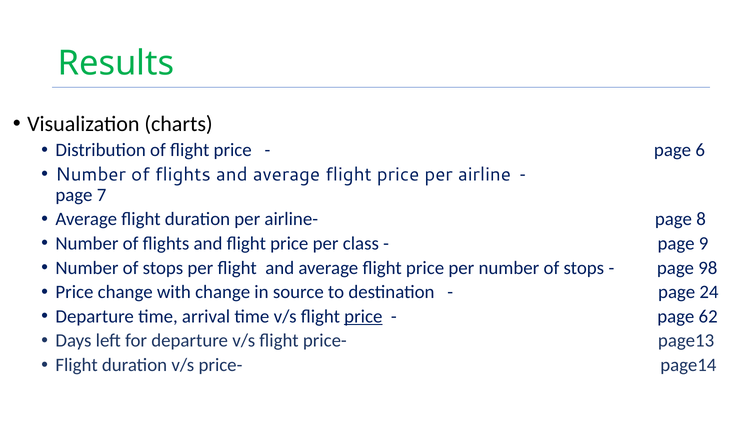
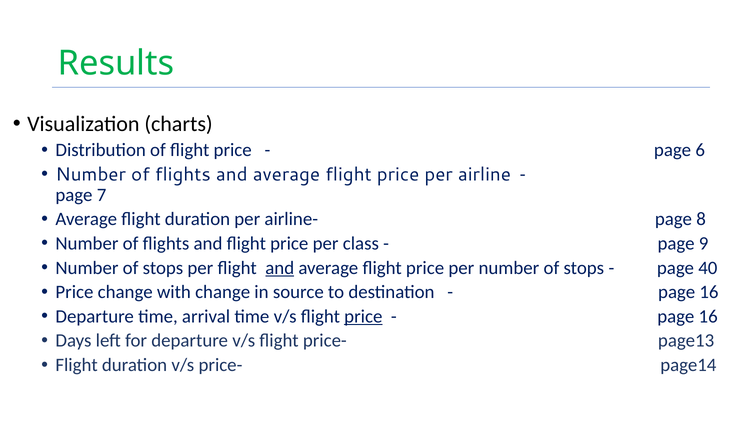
and underline: none -> present (280, 268)
98: 98 -> 40 (708, 268)
24: 24 -> 16 (709, 292)
62: 62 -> 16 (708, 316)
